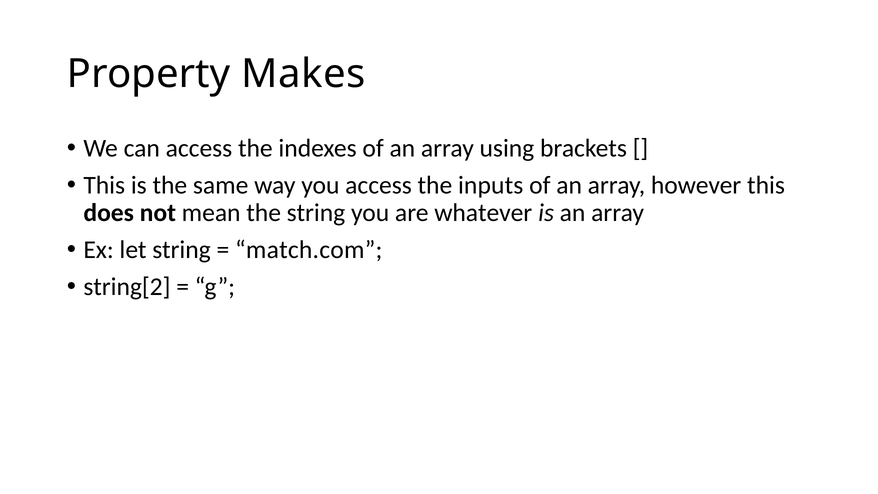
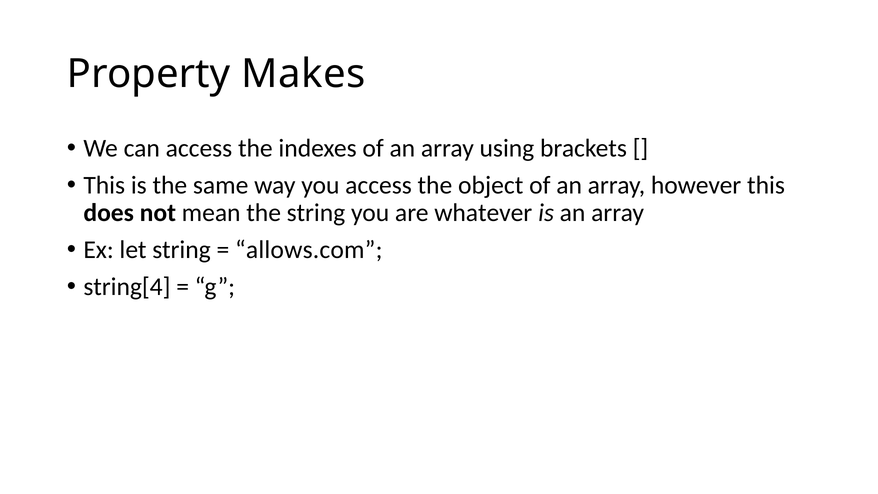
inputs: inputs -> object (491, 185)
match.com: match.com -> allows.com (309, 250)
string[2: string[2 -> string[4 (127, 287)
